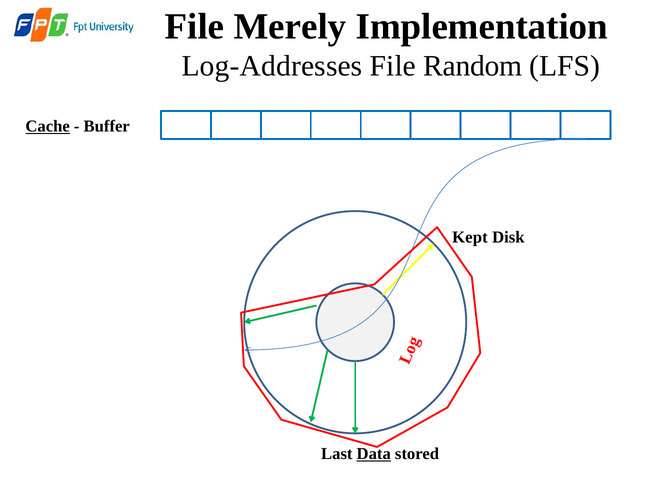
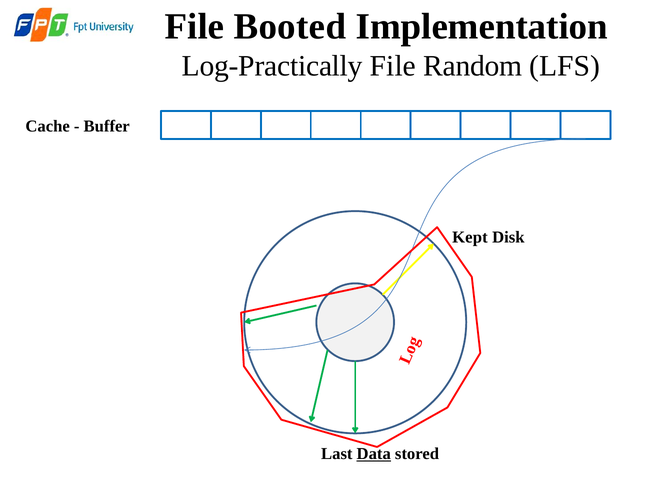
Merely: Merely -> Booted (290, 26)
Log-Addresses: Log-Addresses -> Log-Practically (272, 66)
Cache underline: present -> none (48, 126)
